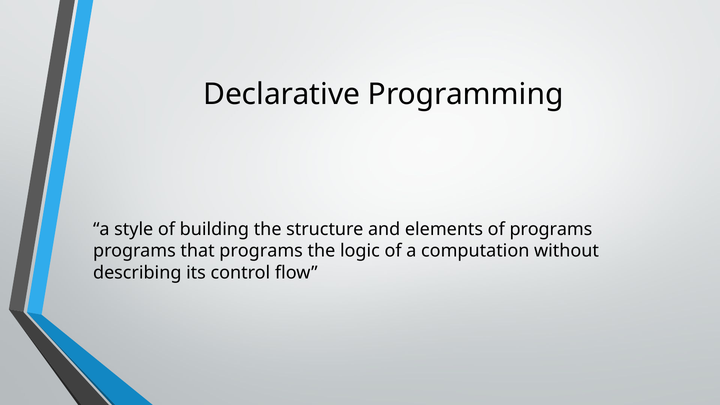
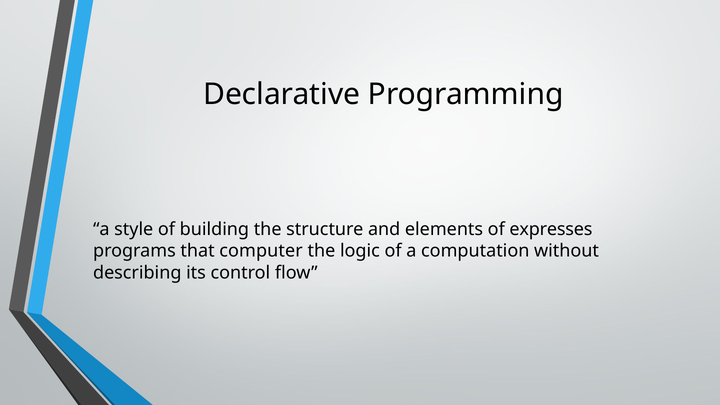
of programs: programs -> expresses (551, 229)
that programs: programs -> computer (261, 251)
